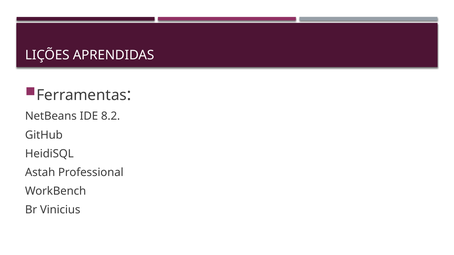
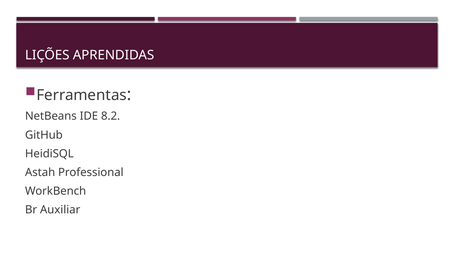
Vinicius: Vinicius -> Auxiliar (60, 210)
